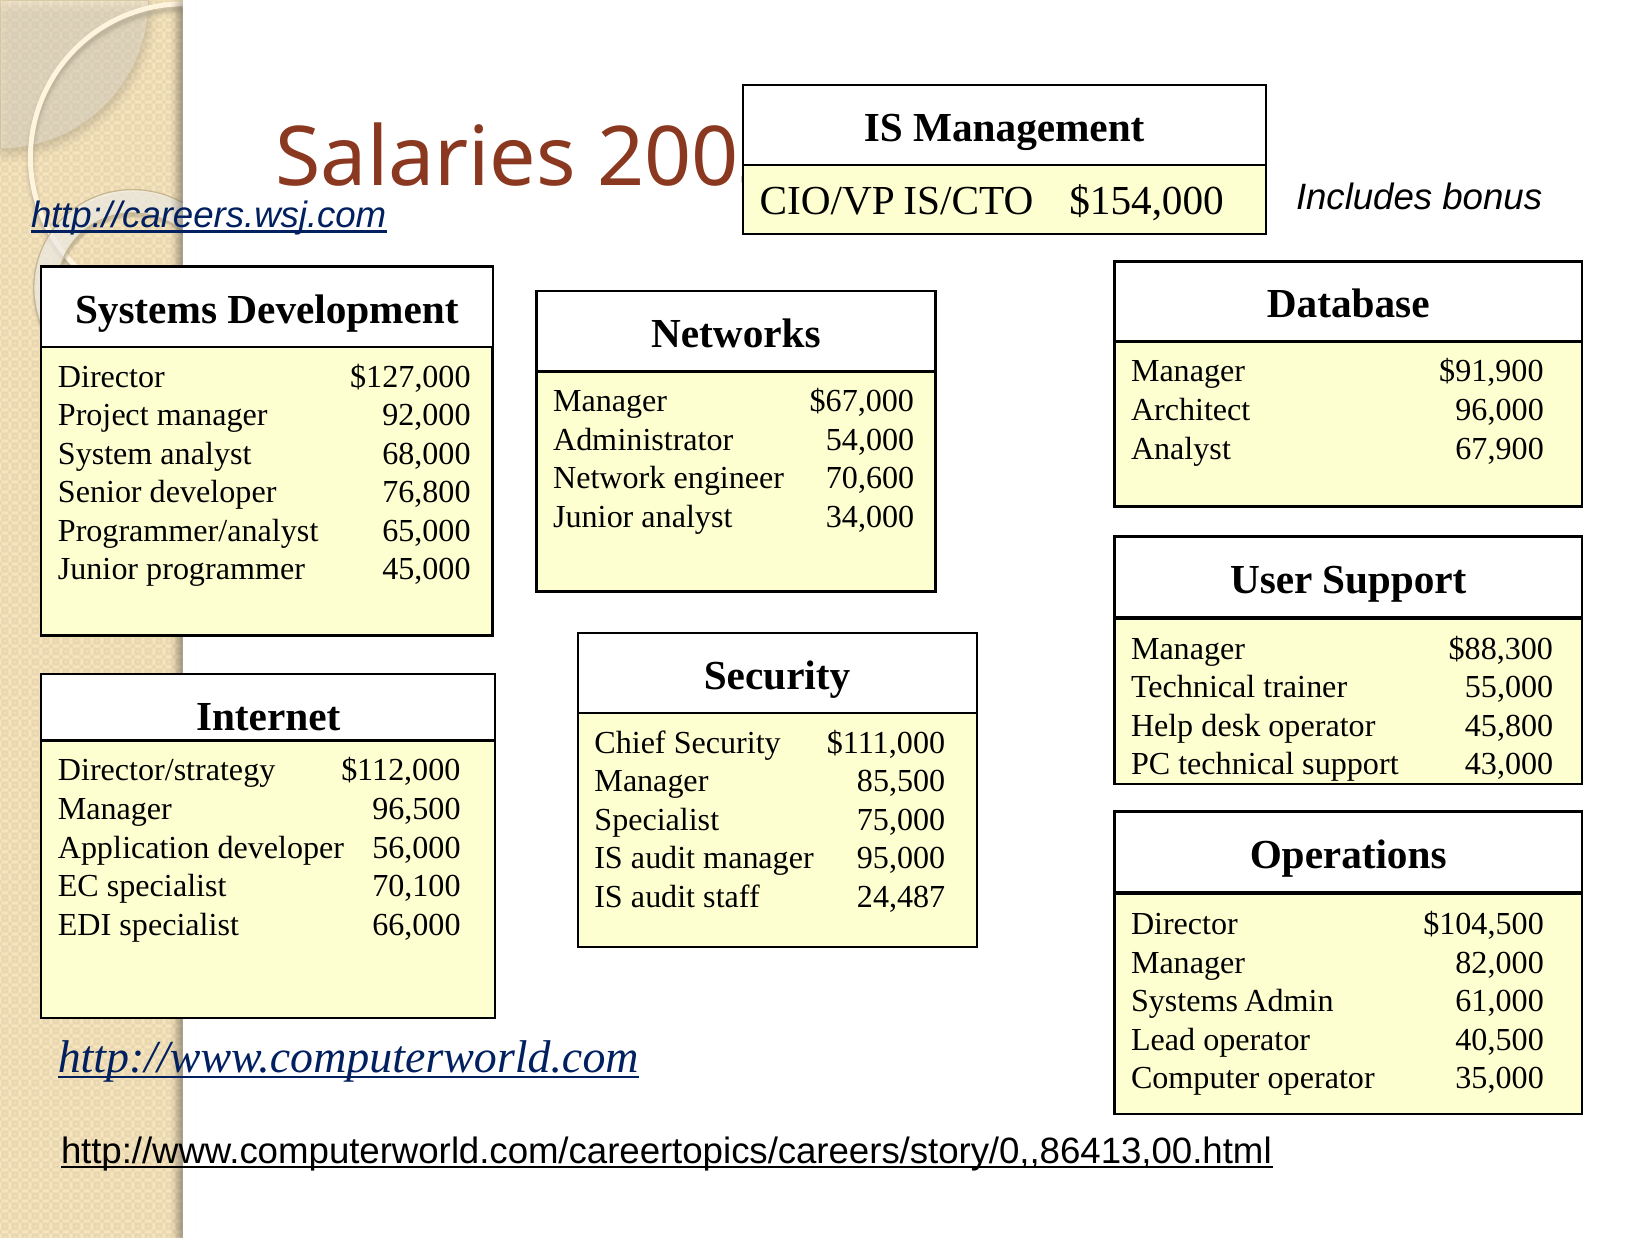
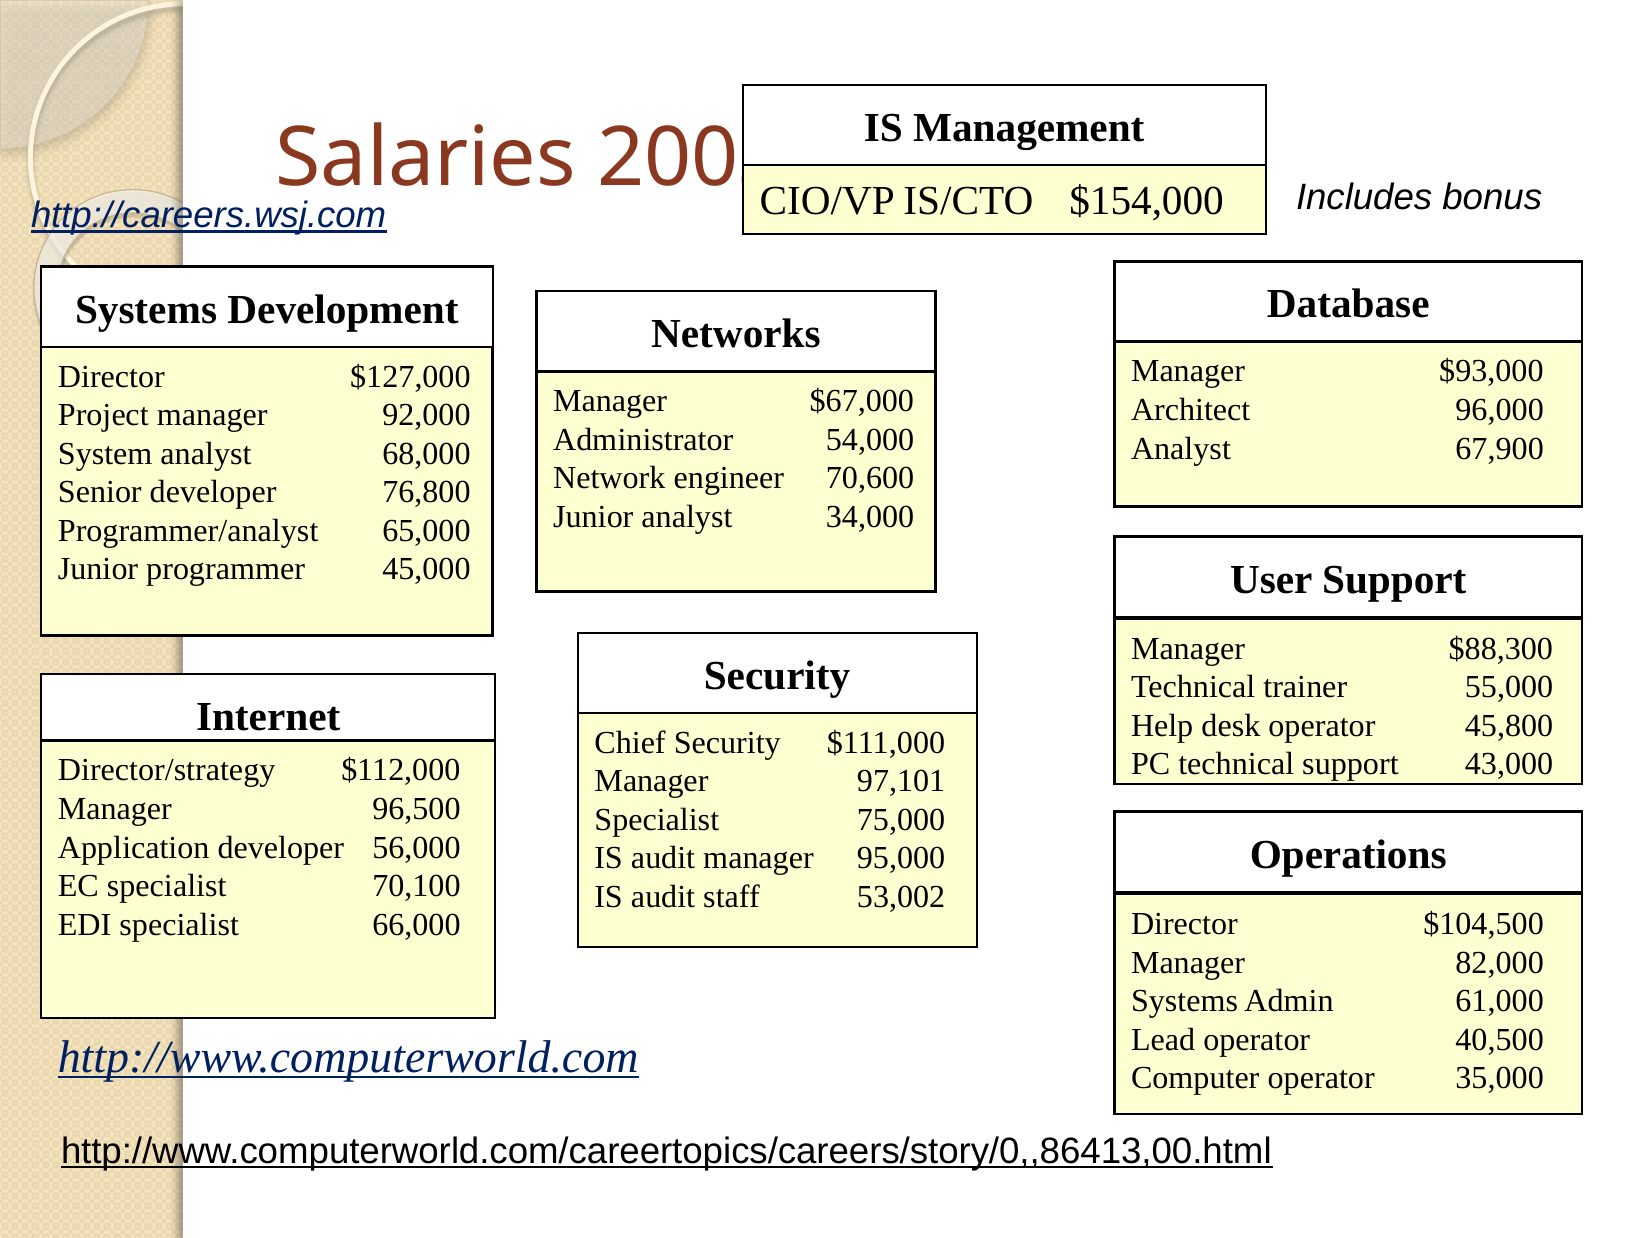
$91,900: $91,900 -> $93,000 (1491, 371)
85,500: 85,500 -> 97,101 (901, 781)
24,487: 24,487 -> 53,002 (901, 897)
